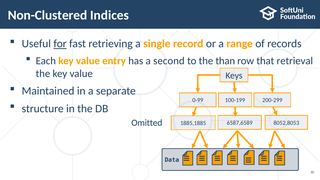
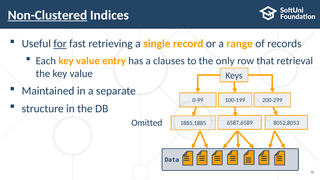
Non-Clustered underline: none -> present (48, 15)
second: second -> clauses (169, 61)
than: than -> only (225, 61)
